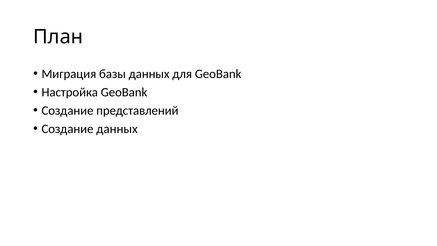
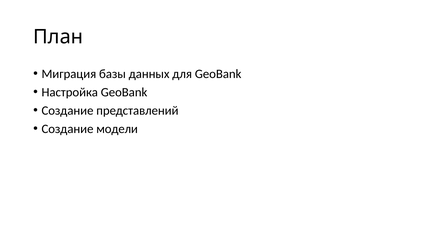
Создание данных: данных -> модели (117, 129)
